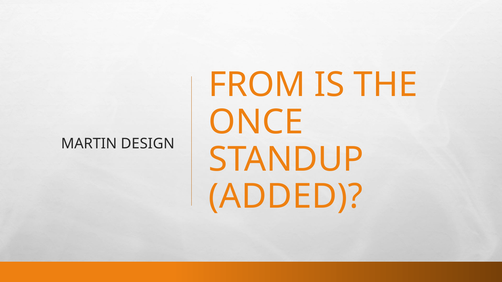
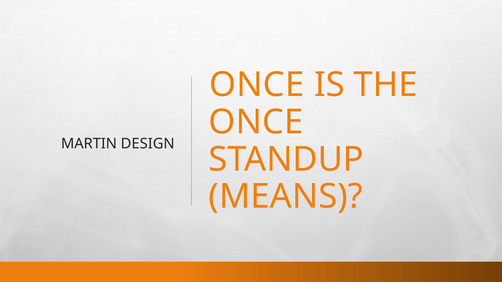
FROM: FROM -> ONCE (257, 85)
ADDED: ADDED -> MEANS (286, 197)
